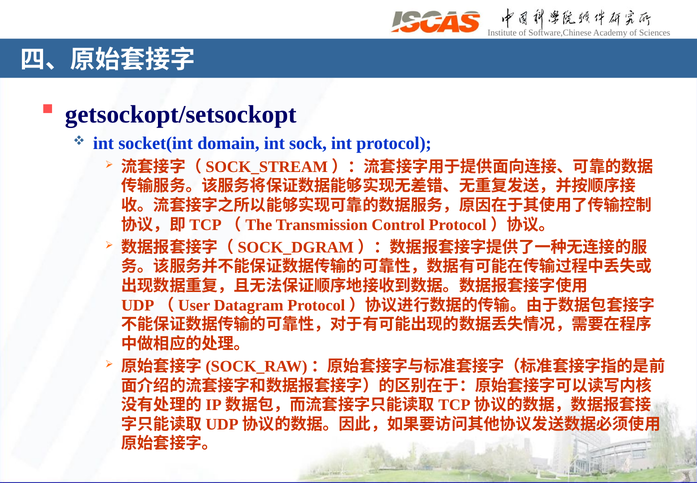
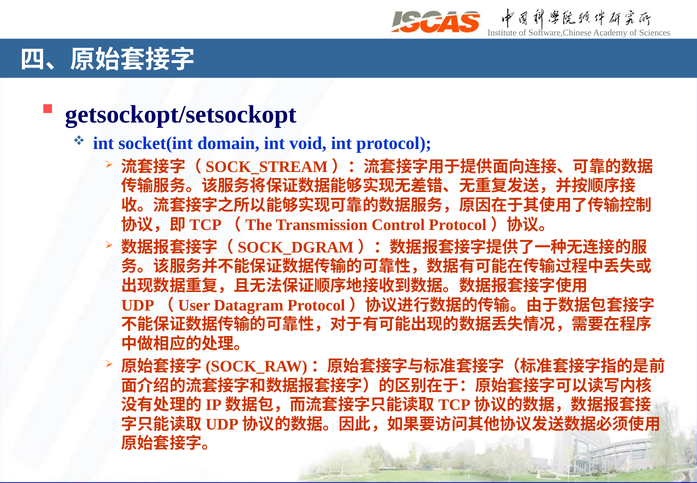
sock: sock -> void (308, 143)
